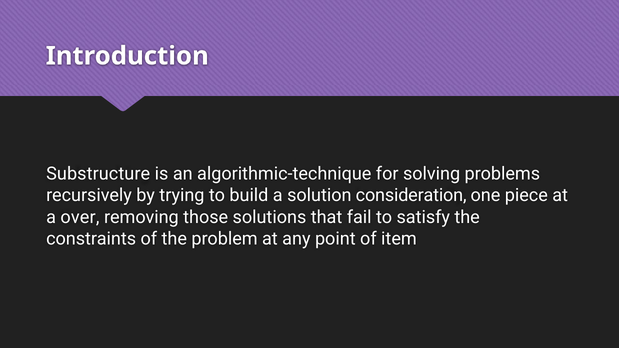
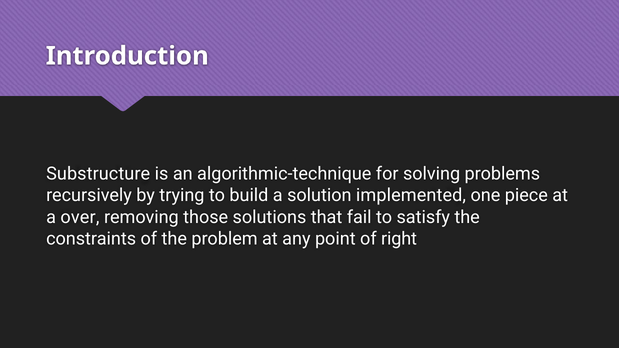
consideration: consideration -> implemented (411, 196)
item: item -> right (399, 239)
